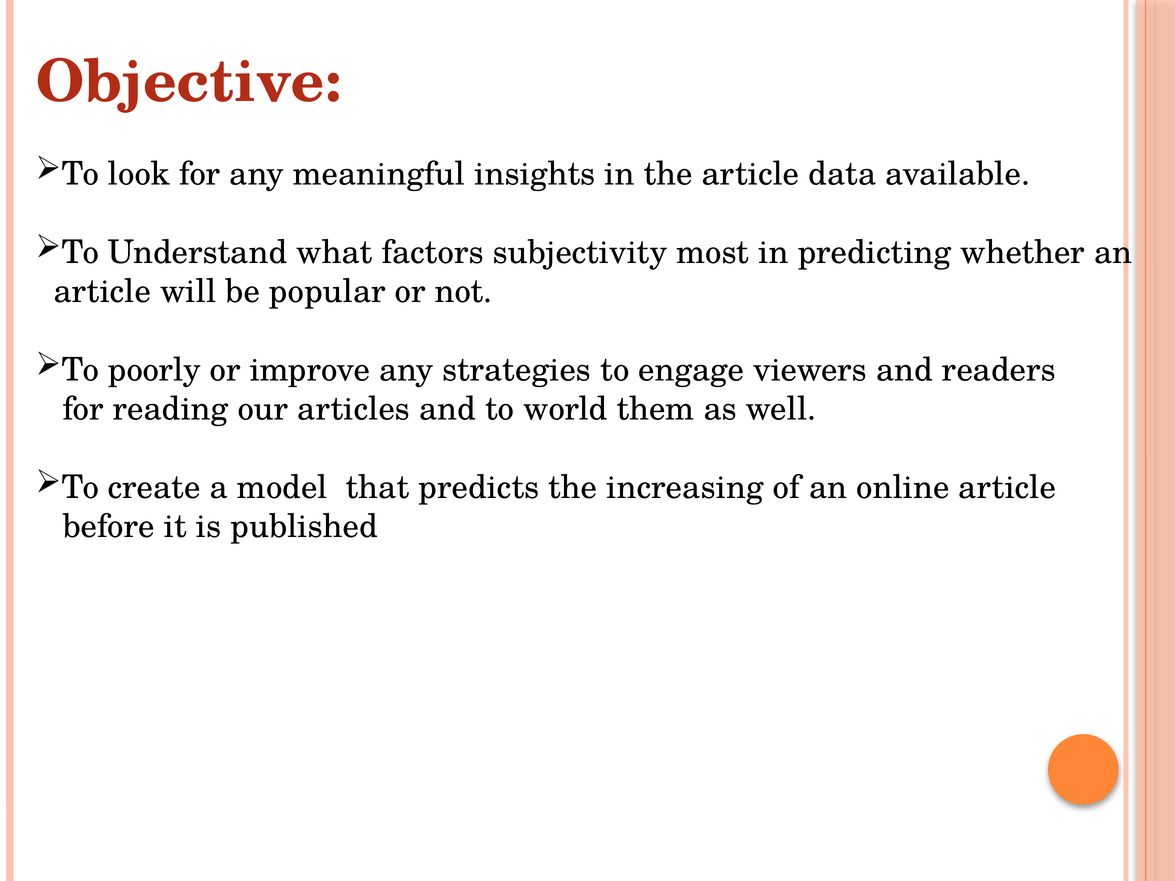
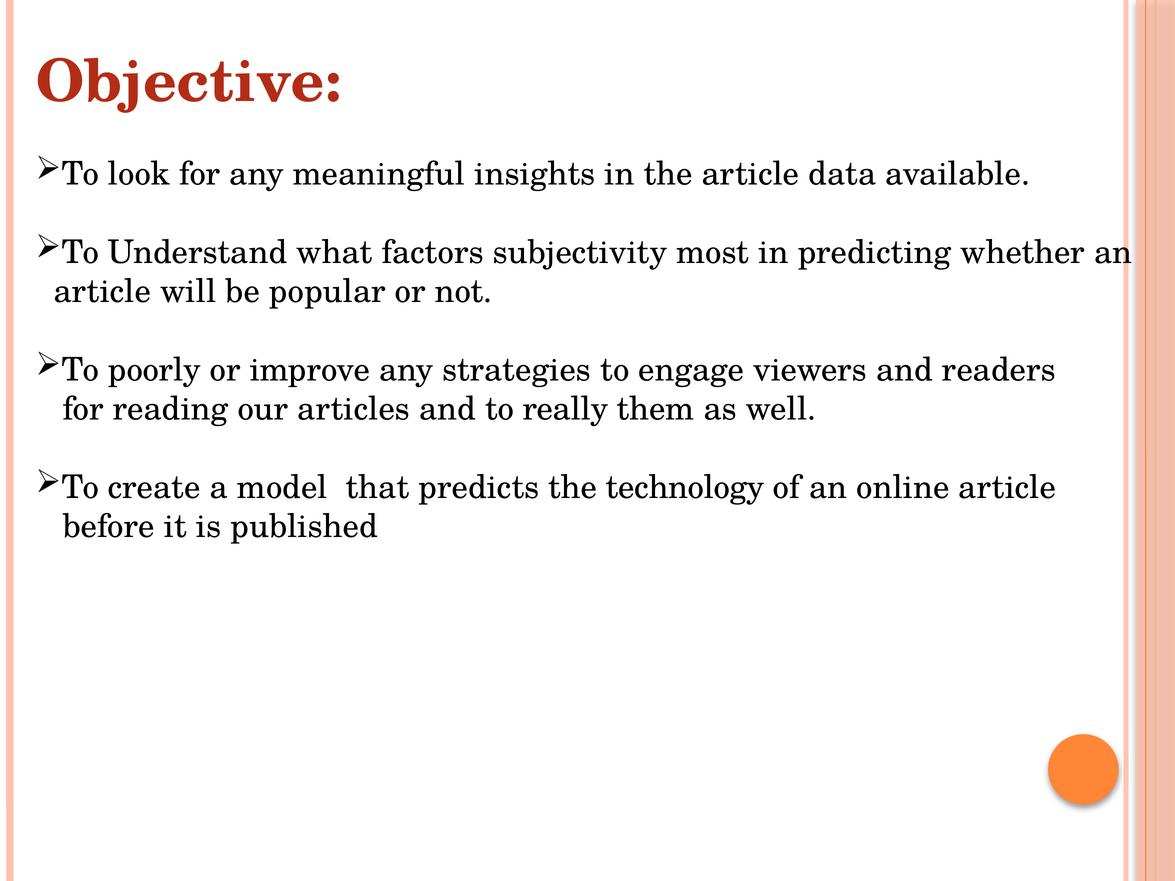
world: world -> really (566, 409)
increasing: increasing -> technology (685, 487)
